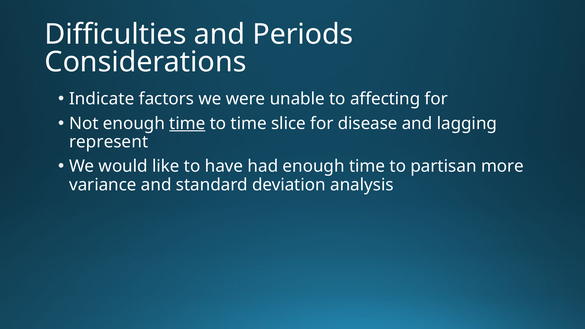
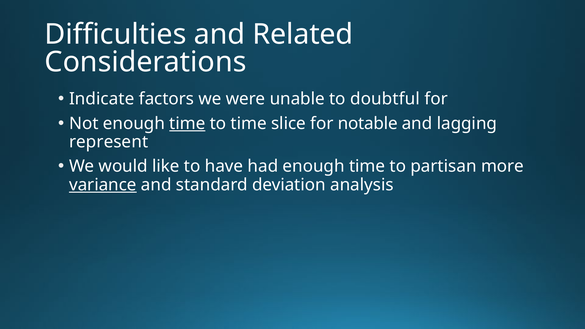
Periods: Periods -> Related (303, 34)
affecting: affecting -> doubtful (385, 99)
disease: disease -> notable (368, 123)
variance underline: none -> present (103, 185)
